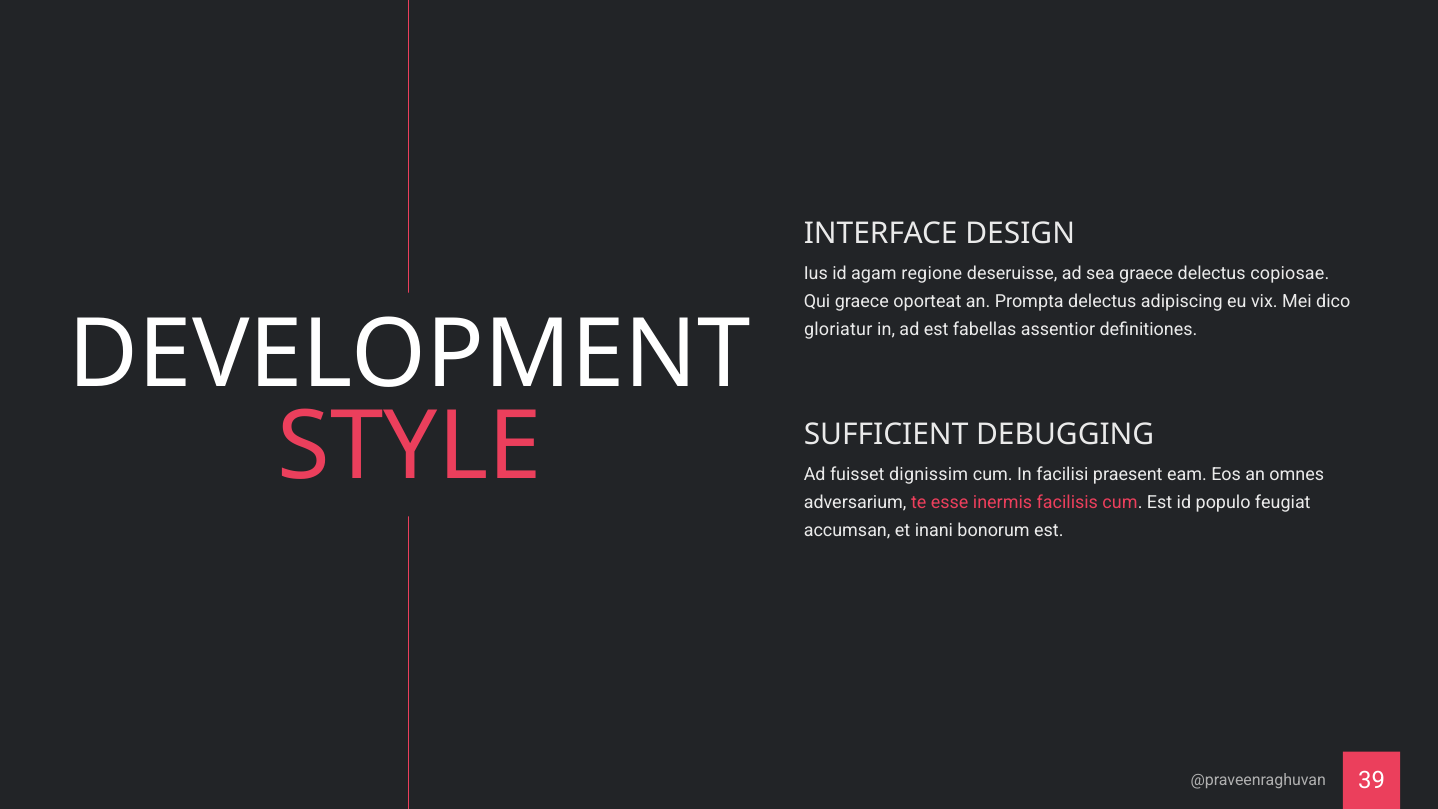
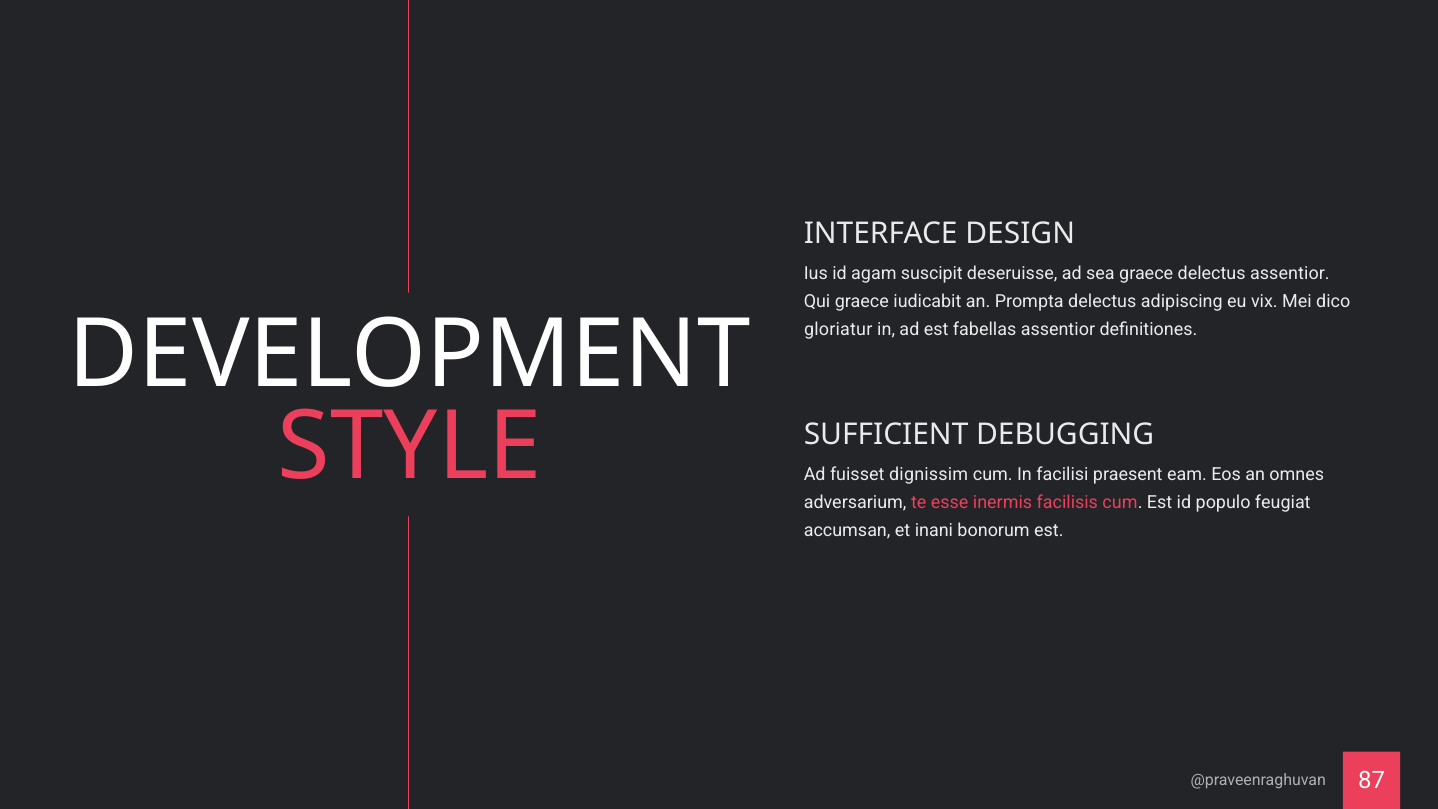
regione: regione -> suscipit (932, 274)
delectus copiosae: copiosae -> assentior (1290, 274)
oporteat: oporteat -> iudicabit (927, 302)
39: 39 -> 87 (1372, 781)
